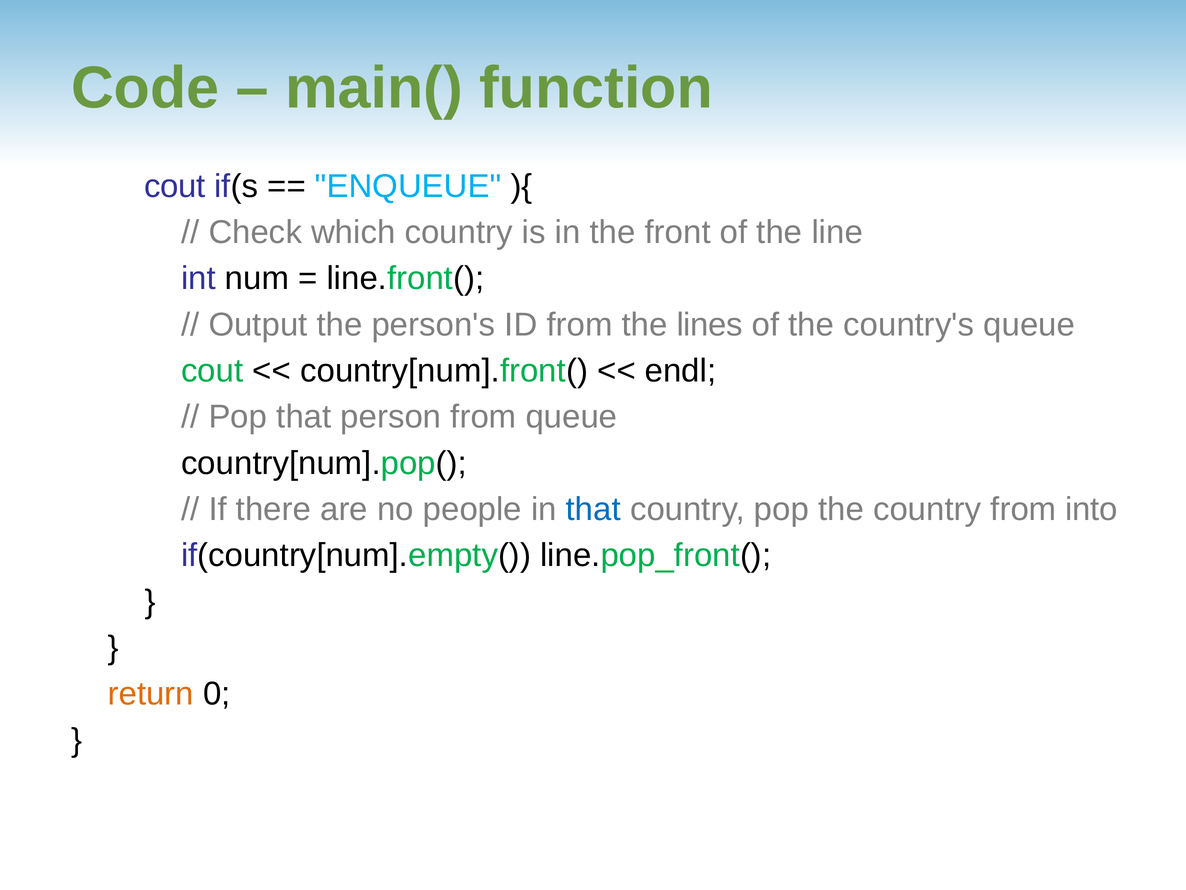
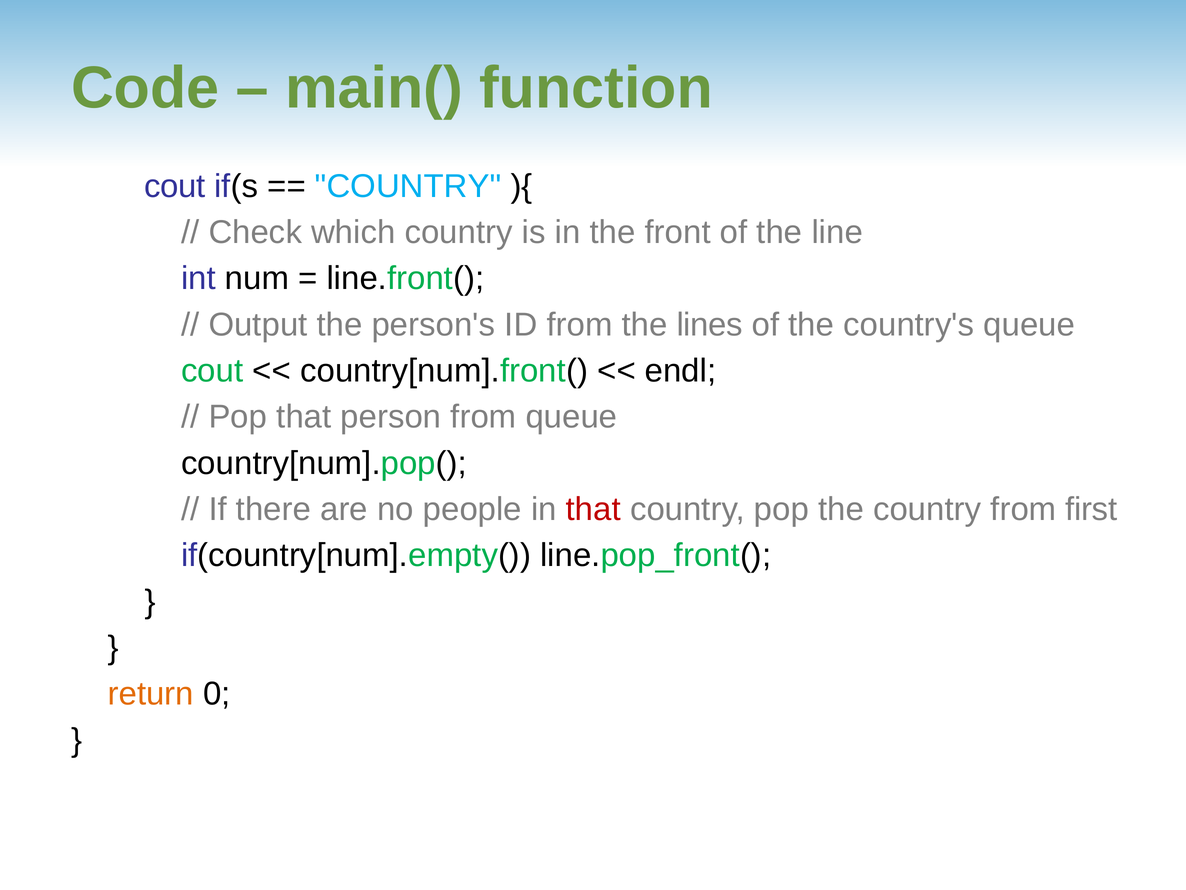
ENQUEUE: ENQUEUE -> COUNTRY (408, 186)
that colour: blue -> red (593, 509)
into: into -> first (1091, 509)
